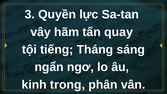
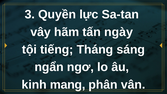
quay: quay -> ngày (119, 32)
trong: trong -> mang (68, 85)
